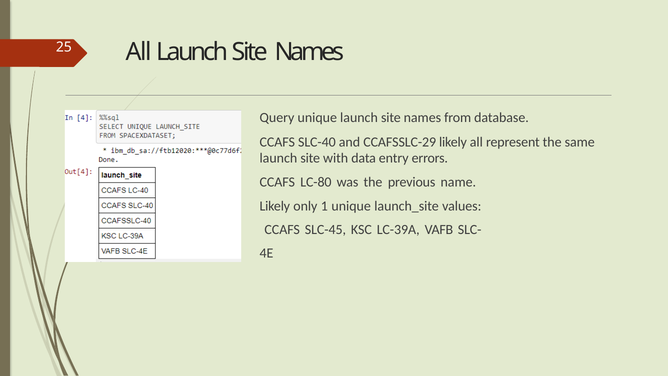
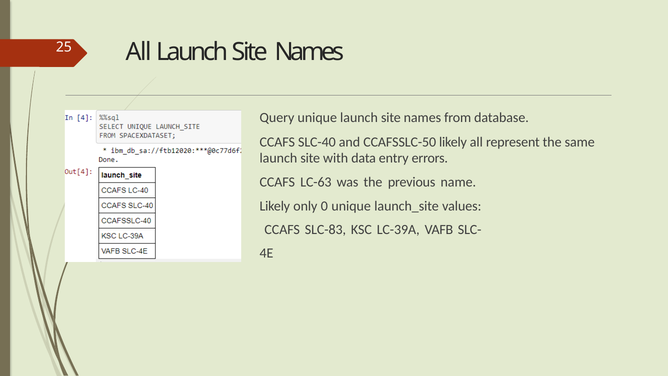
CCAFSSLC-29: CCAFSSLC-29 -> CCAFSSLC-50 (400, 142)
LC-80: LC-80 -> LC-63 (316, 182)
1: 1 -> 0 (324, 206)
SLC-45: SLC-45 -> SLC-83 (325, 229)
